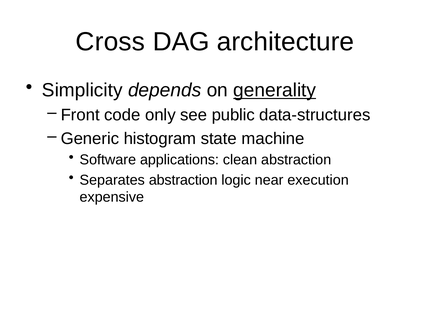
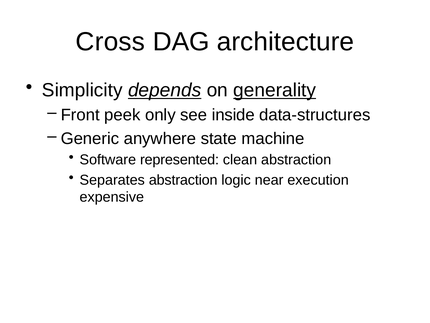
depends underline: none -> present (165, 90)
code: code -> peek (122, 115)
public: public -> inside (233, 115)
histogram: histogram -> anywhere (160, 138)
applications: applications -> represented (180, 160)
